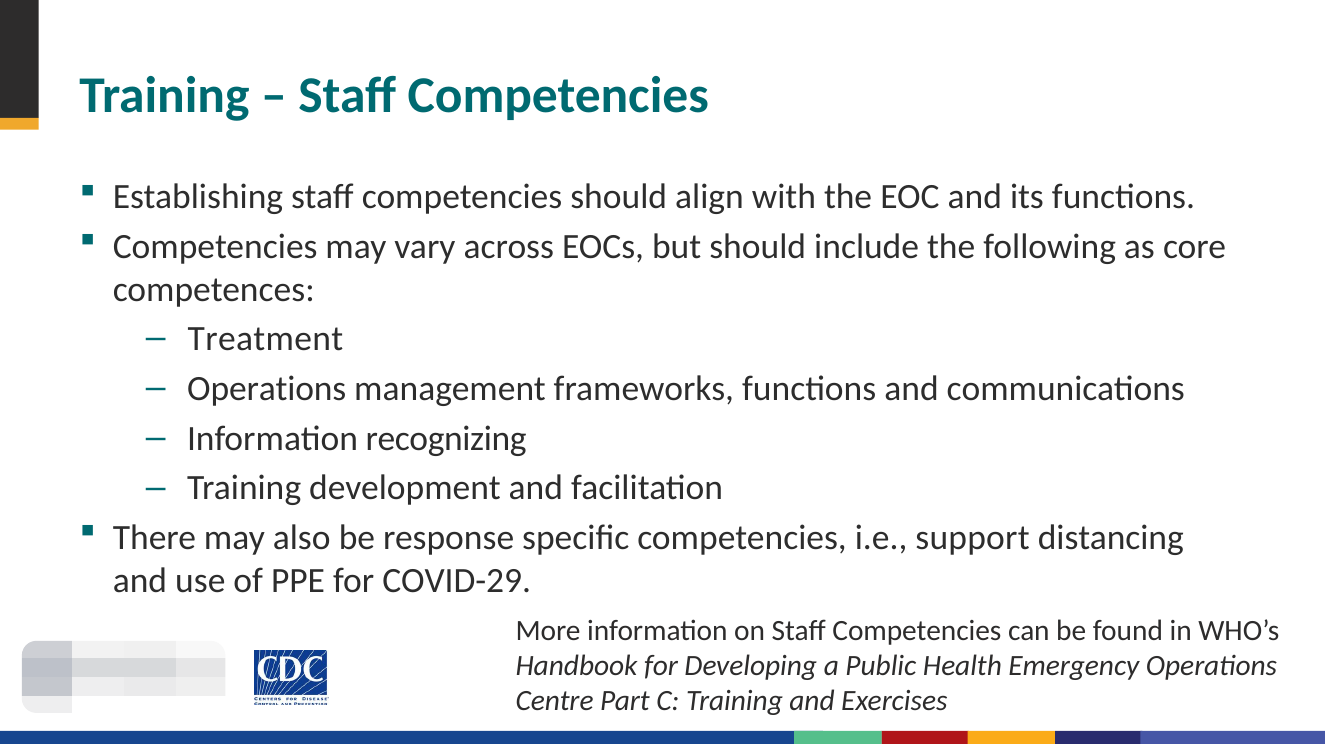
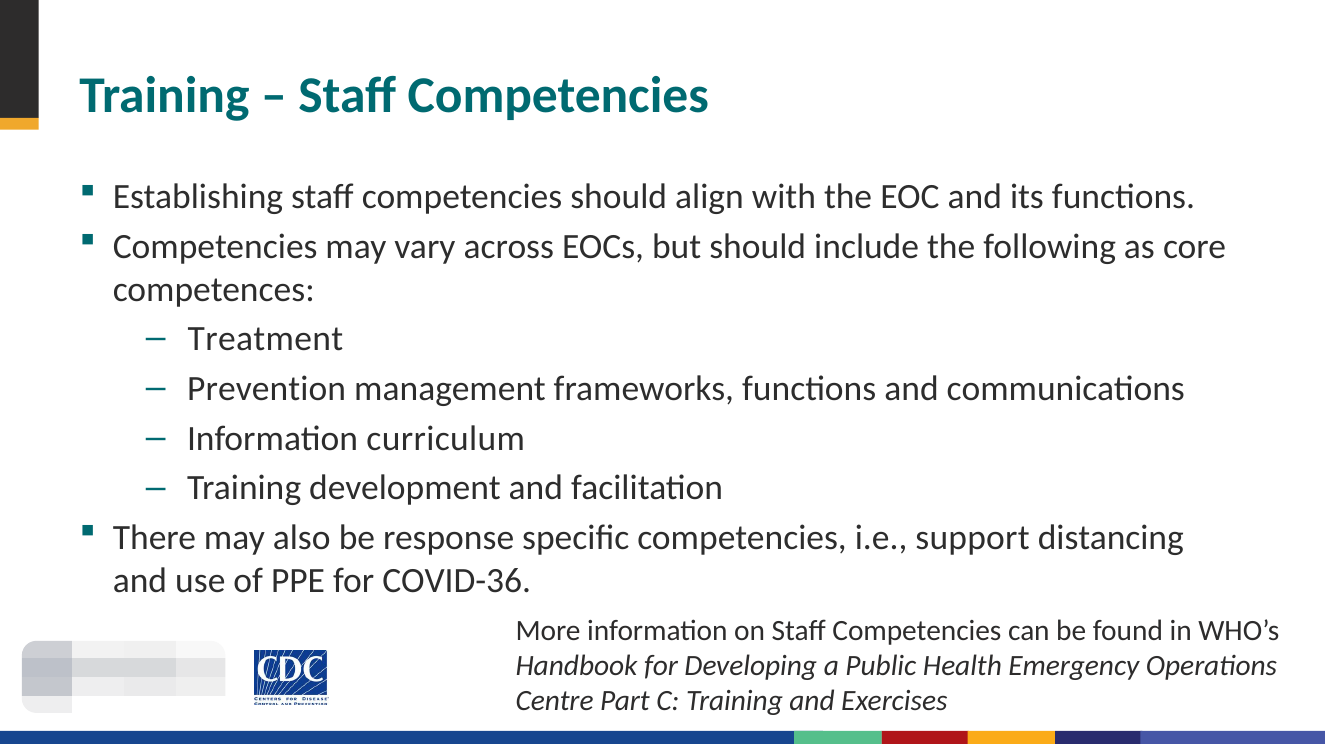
Operations: Operations -> Prevention (267, 389)
recognizing: recognizing -> curriculum (446, 439)
COVID-29: COVID-29 -> COVID-36 (457, 581)
